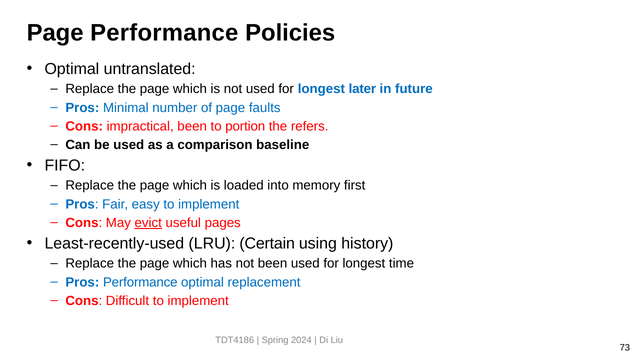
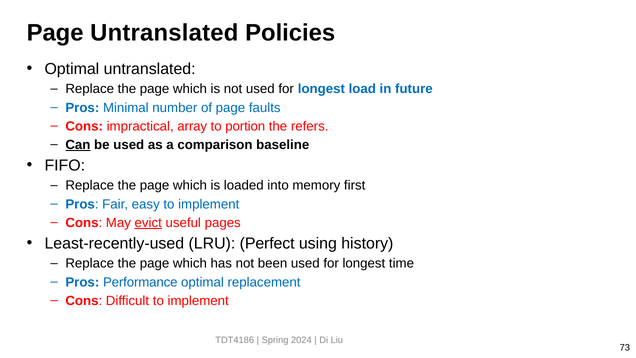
Page Performance: Performance -> Untranslated (164, 33)
later: later -> load (362, 89)
impractical been: been -> array (192, 126)
Can underline: none -> present (78, 145)
Certain: Certain -> Perfect (267, 243)
